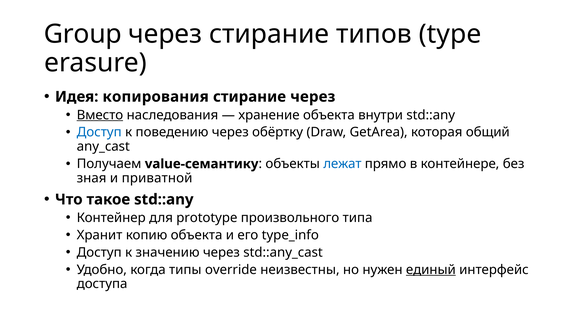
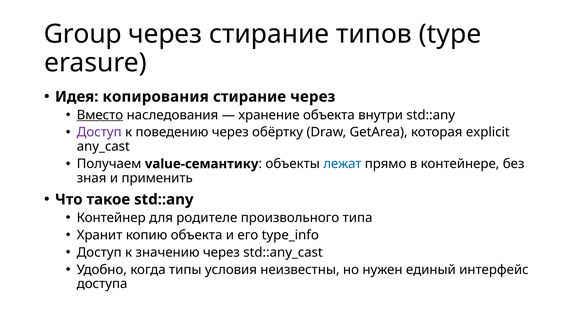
Доступ colour: blue -> purple (99, 133)
общий: общий -> explicit (488, 133)
приватной: приватной -> применить (157, 179)
prototype: prototype -> родителе (207, 218)
override: override -> условия (231, 270)
единый underline: present -> none (431, 270)
